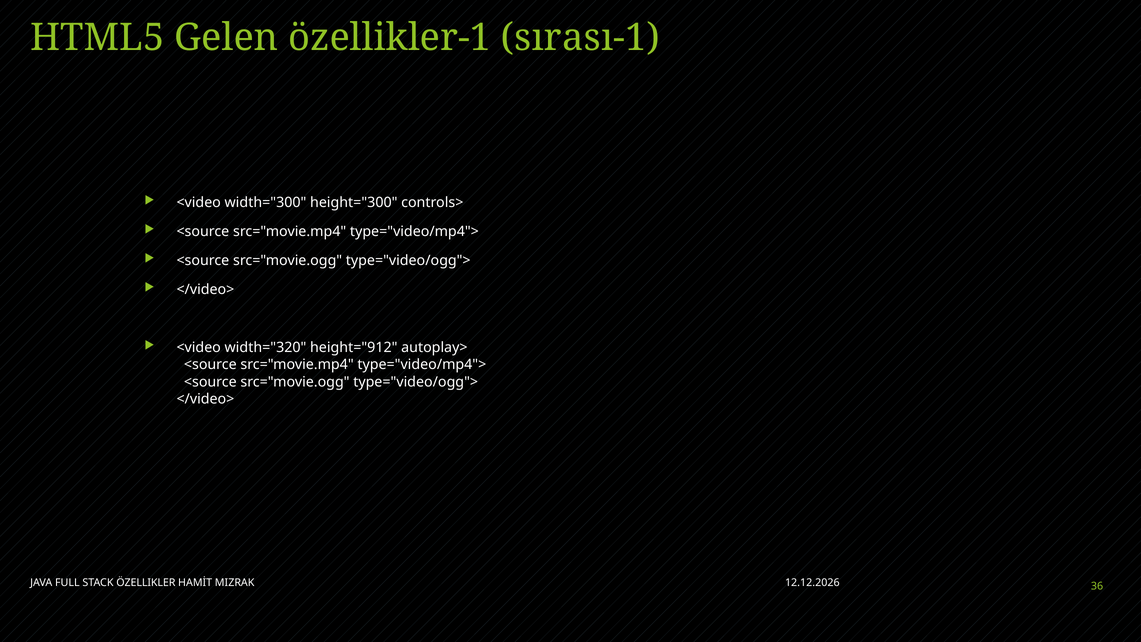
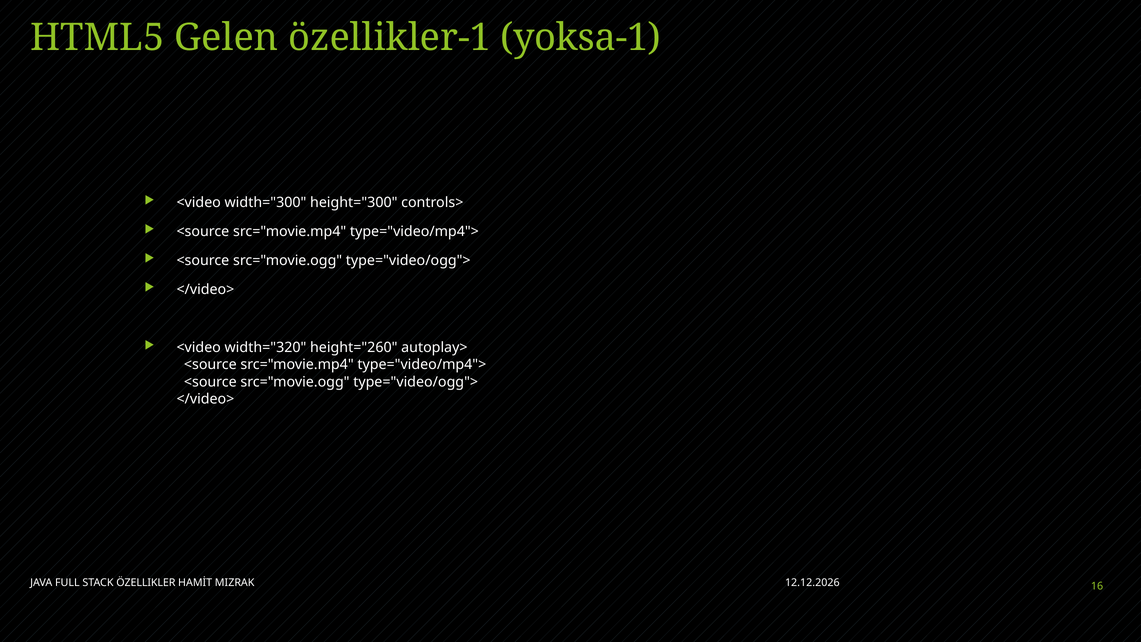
sırası-1: sırası-1 -> yoksa-1 (581, 38)
height="912: height="912 -> height="260 (354, 347)
36: 36 -> 16 (1097, 586)
